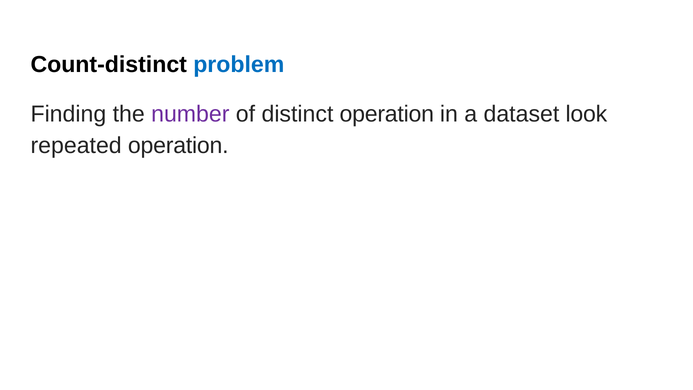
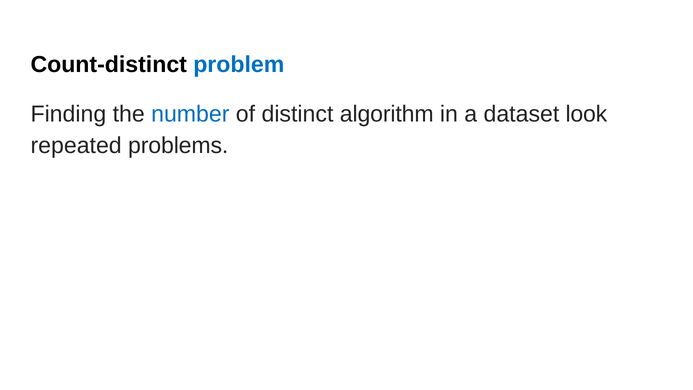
number colour: purple -> blue (190, 114)
distinct operation: operation -> algorithm (387, 114)
repeated operation: operation -> problems (178, 146)
